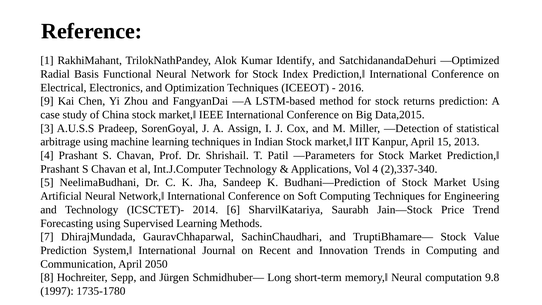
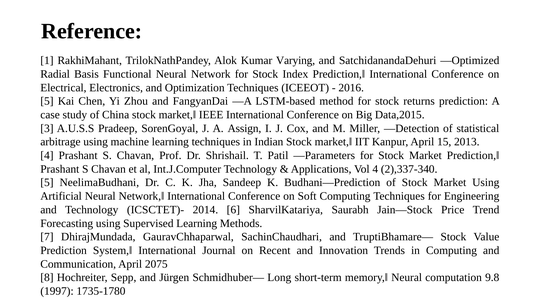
Identify: Identify -> Varying (296, 61)
9: 9 -> 5 (47, 101)
2050: 2050 -> 2075 (156, 264)
